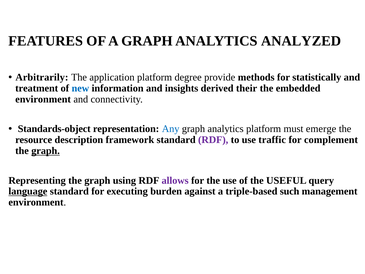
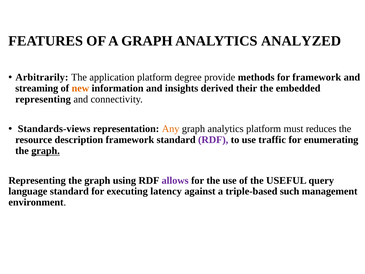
for statistically: statistically -> framework (317, 77)
treatment: treatment -> streaming (37, 88)
new colour: blue -> orange (80, 88)
environment: environment -> representing (43, 99)
Standards-object: Standards-object -> Standards-views (54, 129)
Any colour: blue -> orange (171, 129)
emerge: emerge -> reduces (321, 129)
complement: complement -> enumerating (331, 140)
language underline: present -> none (28, 191)
burden: burden -> latency (166, 191)
